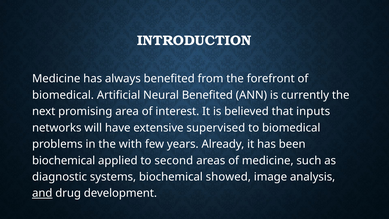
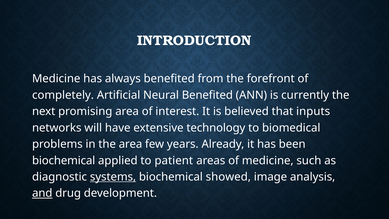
biomedical: biomedical -> completely (63, 95)
supervised: supervised -> technology (216, 128)
the with: with -> area (131, 144)
second: second -> patient (174, 160)
systems underline: none -> present (113, 177)
